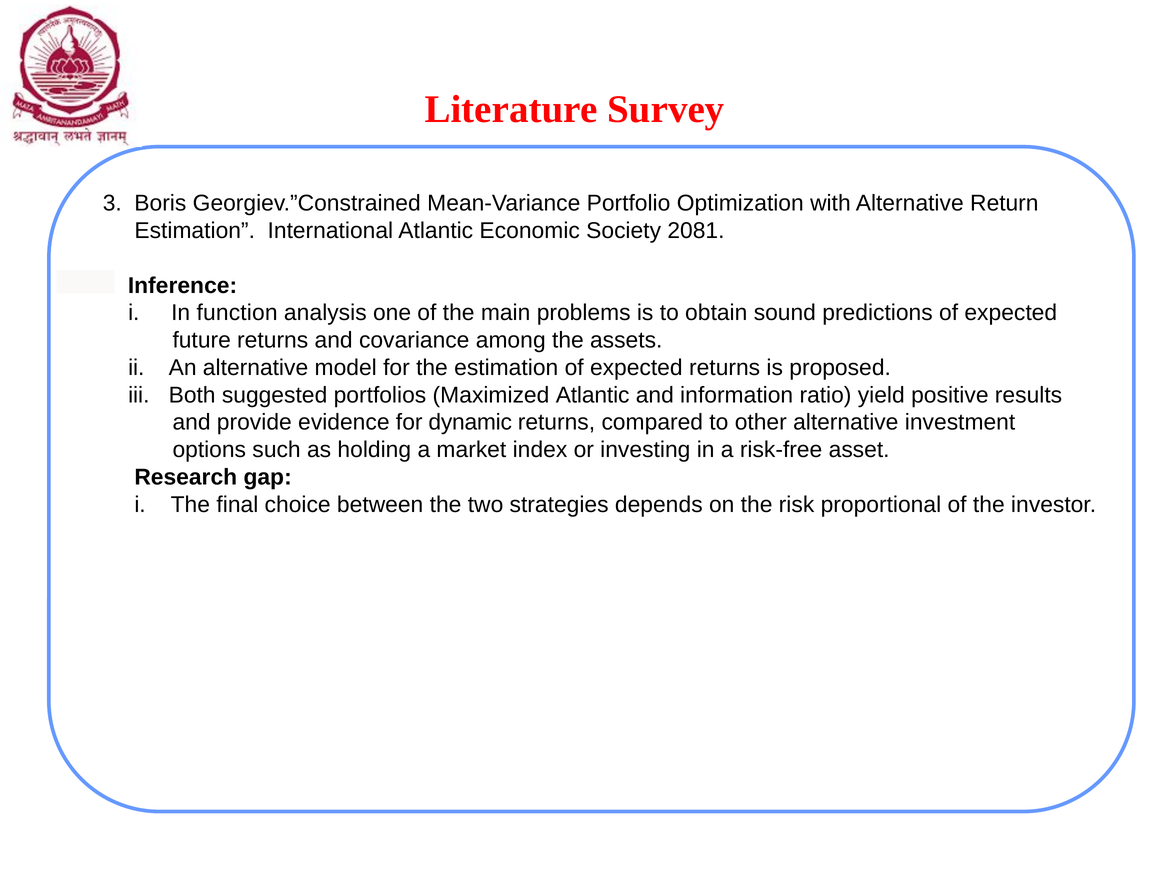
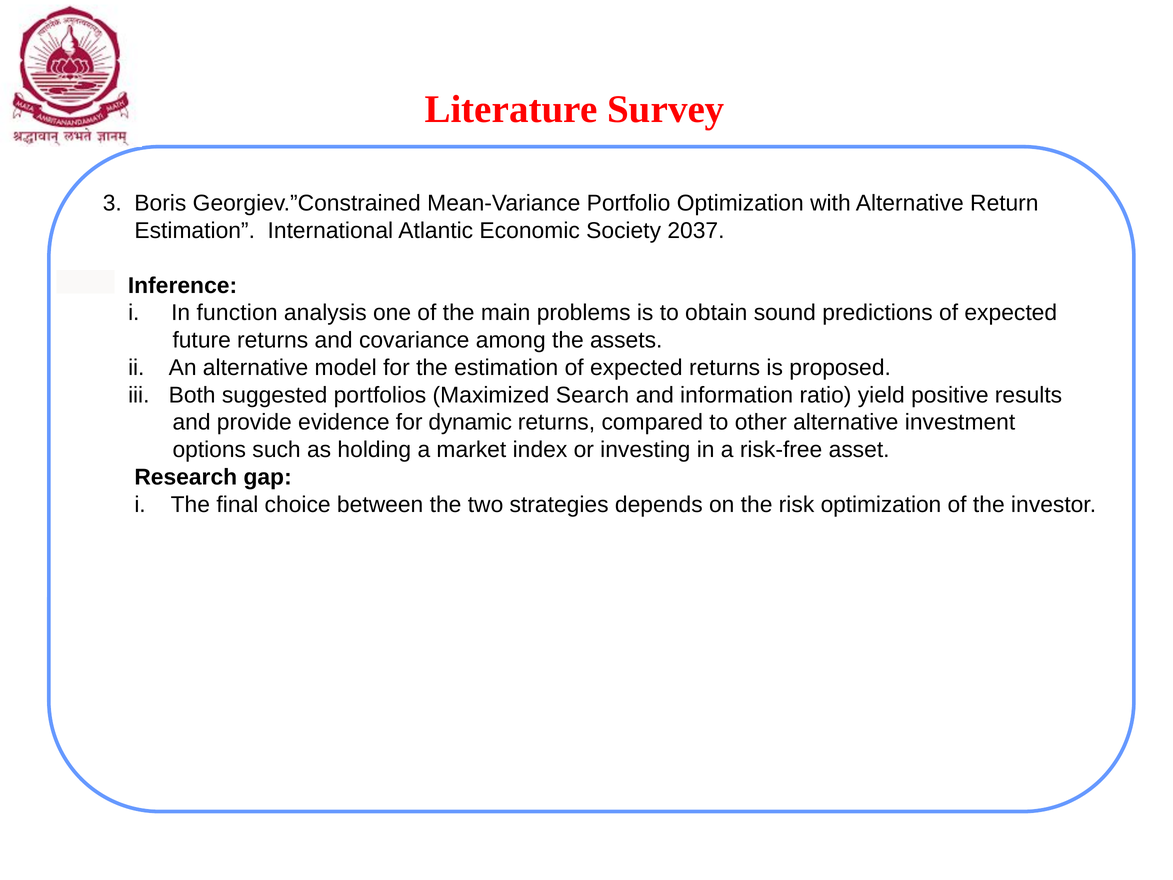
2081: 2081 -> 2037 (696, 231)
Maximized Atlantic: Atlantic -> Search (592, 395)
risk proportional: proportional -> optimization (881, 504)
